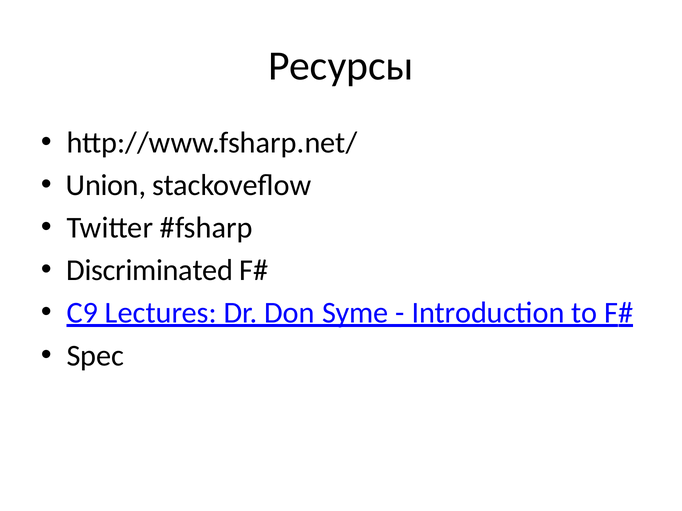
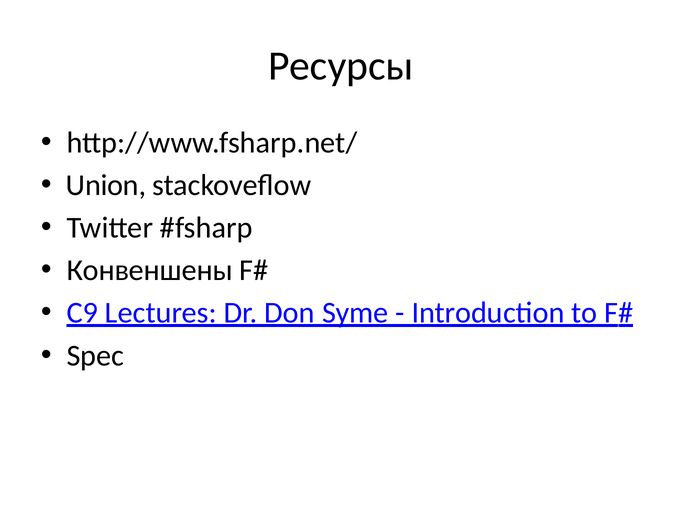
Discriminated: Discriminated -> Конвеншены (150, 270)
